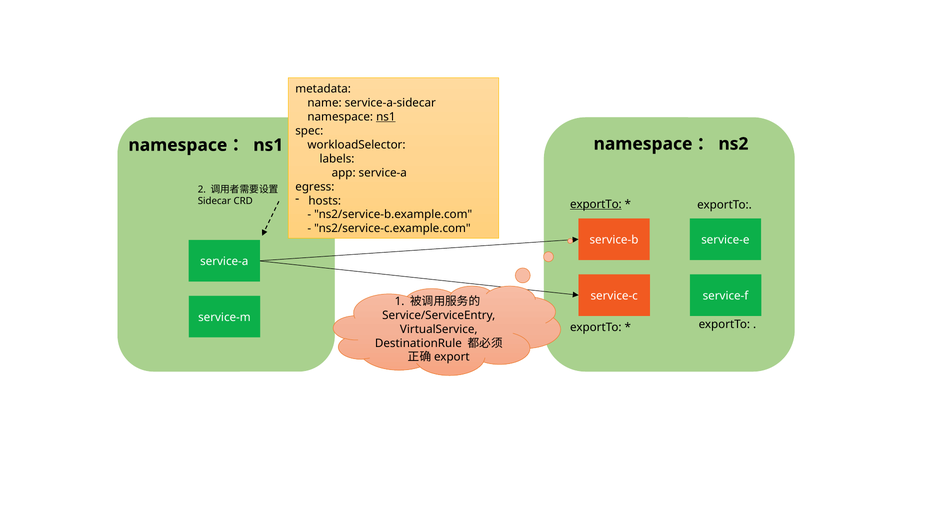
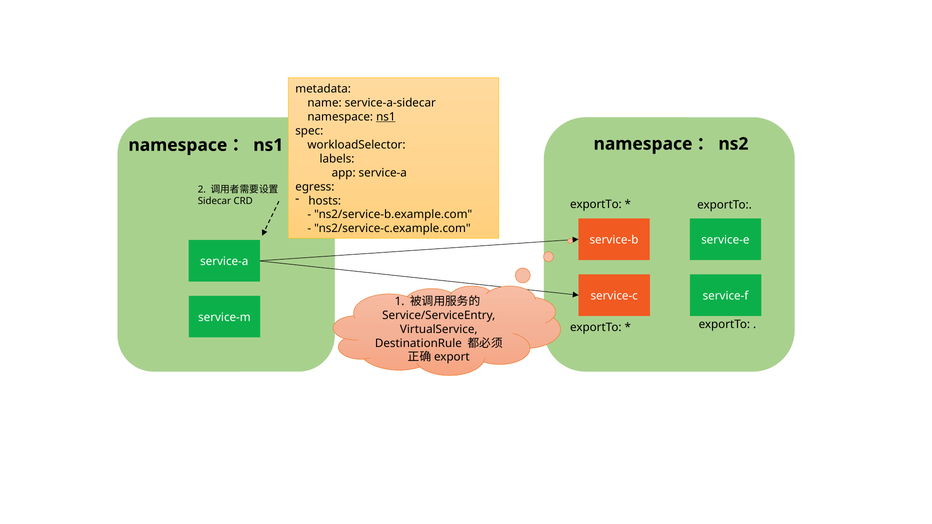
exportTo underline: present -> none (596, 204)
